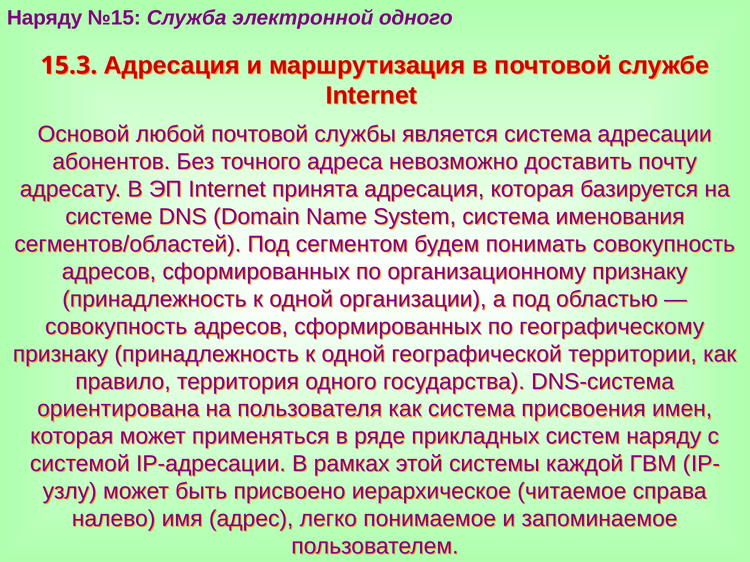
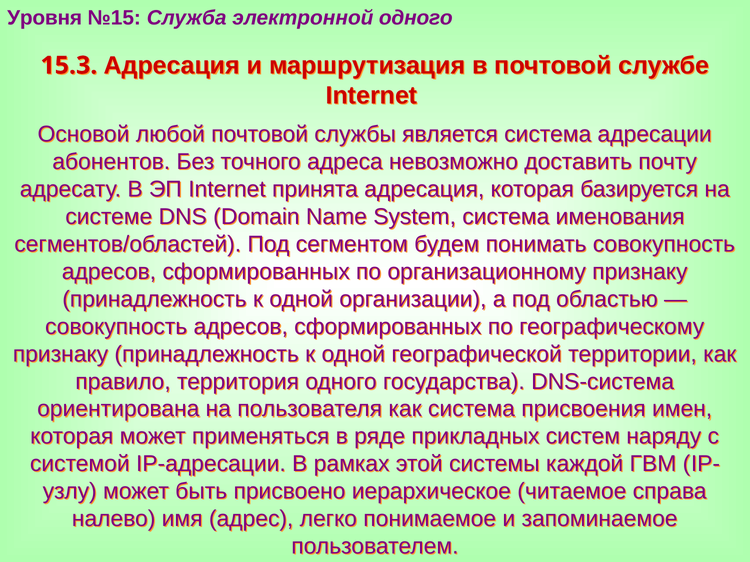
Наряду: Наряду -> Уровня (45, 18)
